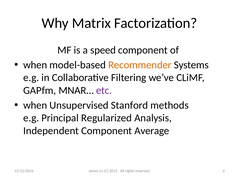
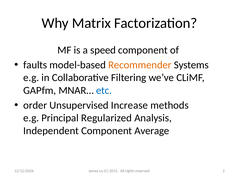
when: when -> faults (35, 65)
etc colour: purple -> blue (104, 91)
when: when -> order (35, 105)
Stanford: Stanford -> Increase (129, 105)
